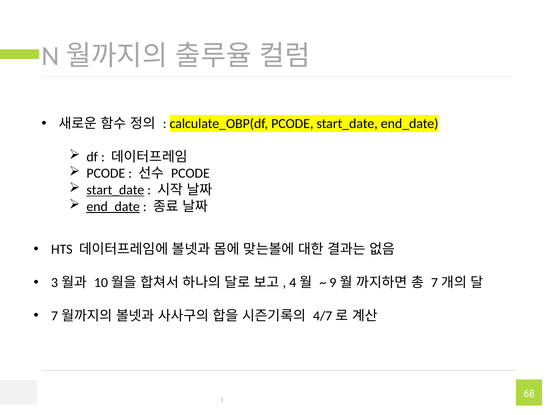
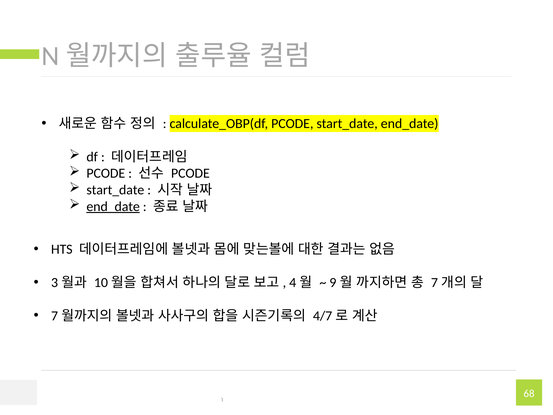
start_date underline: present -> none (115, 190)
